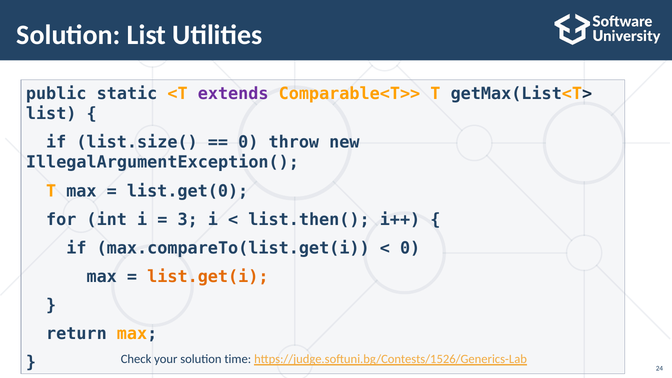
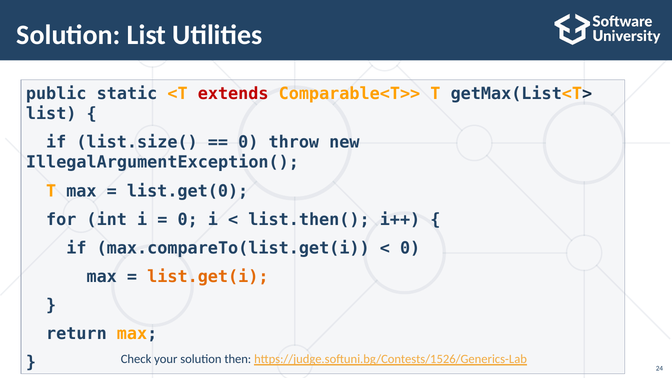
extends colour: purple -> red (233, 94)
3: 3 -> 0 (188, 220)
time: time -> then (238, 359)
